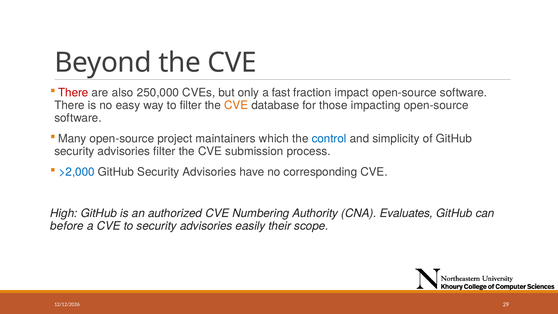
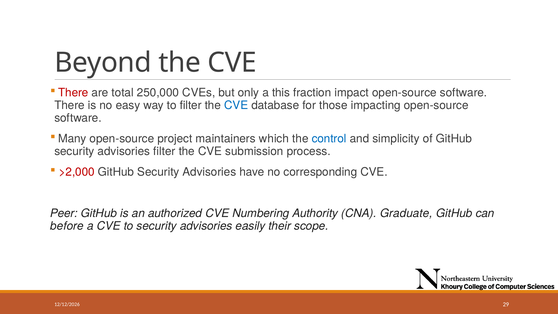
also: also -> total (123, 93)
fast: fast -> this (281, 93)
CVE colour: orange -> blue (236, 105)
>2,000 colour: blue -> red (77, 172)
High: High -> Peer (64, 213)
Evaluates: Evaluates -> Graduate (406, 213)
